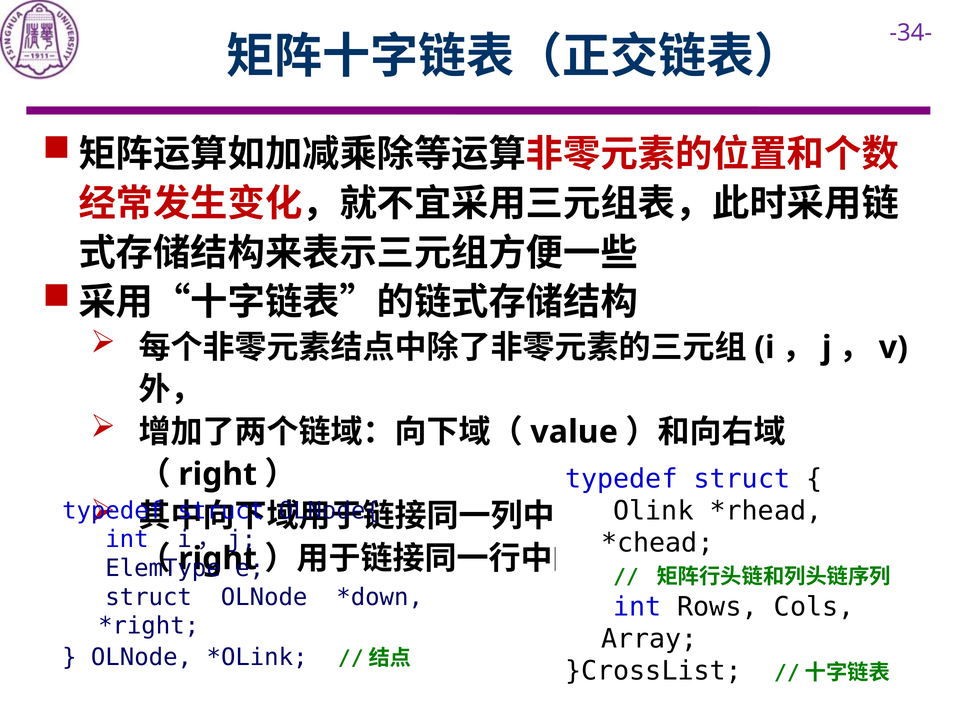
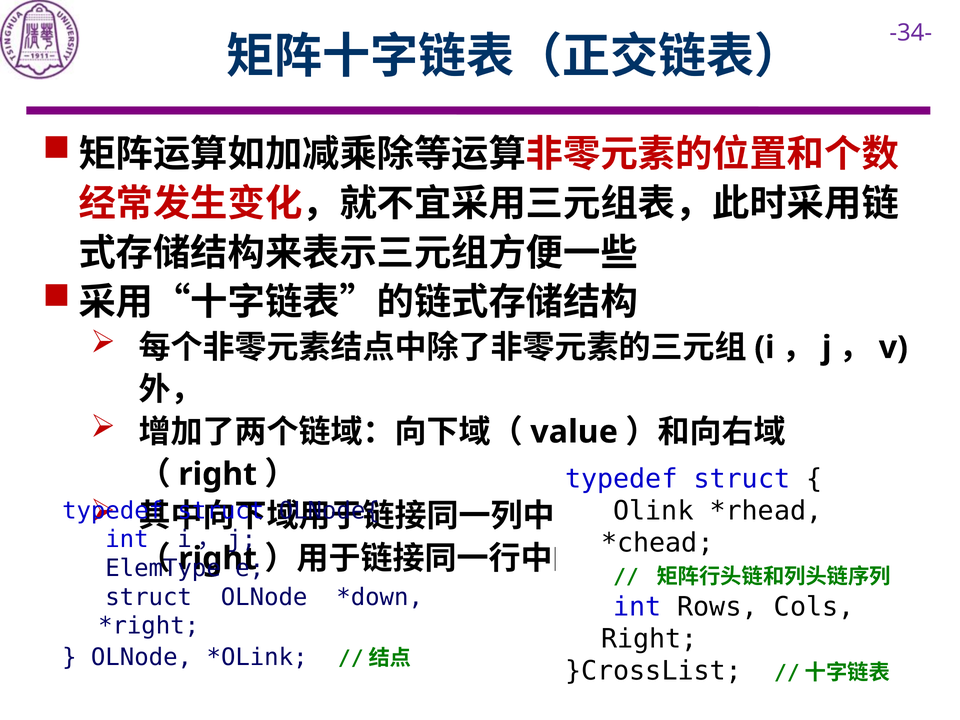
Array: Array -> Right (649, 639)
